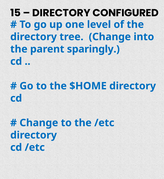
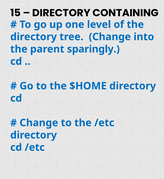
CONFIGURED: CONFIGURED -> CONTAINING (126, 13)
